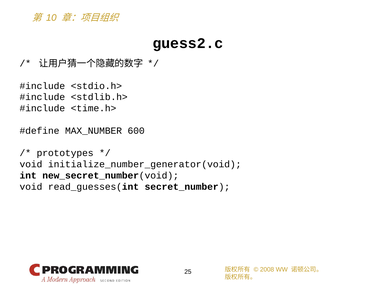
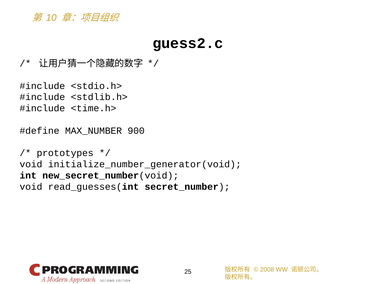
600: 600 -> 900 (136, 131)
